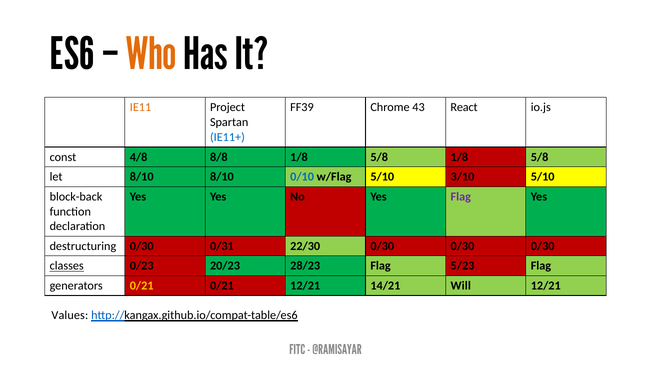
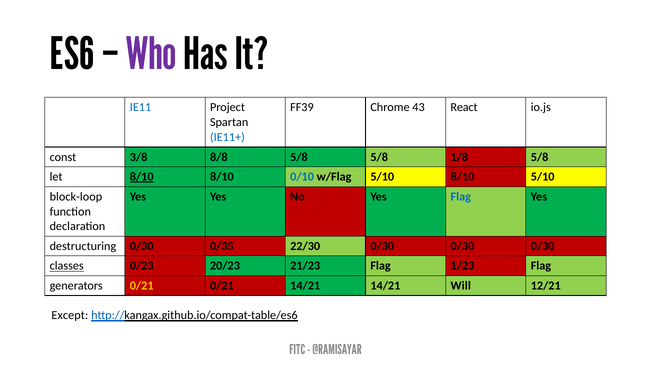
Who colour: orange -> purple (151, 55)
IE11 colour: orange -> blue (141, 108)
4/8: 4/8 -> 3/8 (139, 157)
8/8 1/8: 1/8 -> 5/8 (299, 157)
8/10 underline: none -> present (142, 177)
5/10 3/10: 3/10 -> 8/10 (462, 177)
block-back: block-back -> block-loop (76, 197)
Flag colour: purple -> blue (461, 197)
0/31: 0/31 -> 0/35 (222, 246)
28/23: 28/23 -> 21/23 (305, 266)
5/23: 5/23 -> 1/23 (462, 266)
0/21 12/21: 12/21 -> 14/21 (305, 286)
Values: Values -> Except (70, 316)
